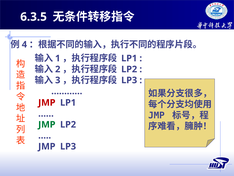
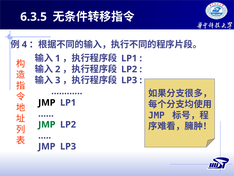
JMP colour: red -> black (47, 102)
